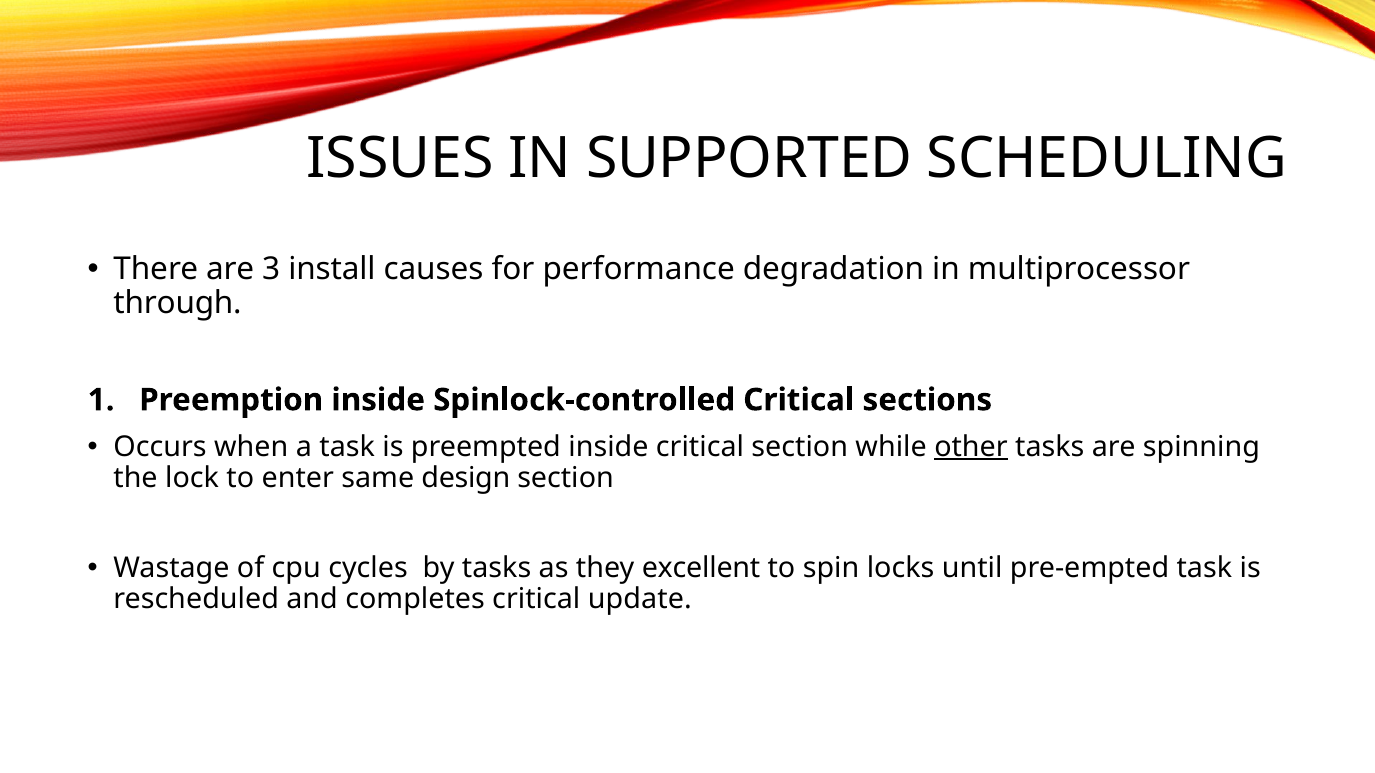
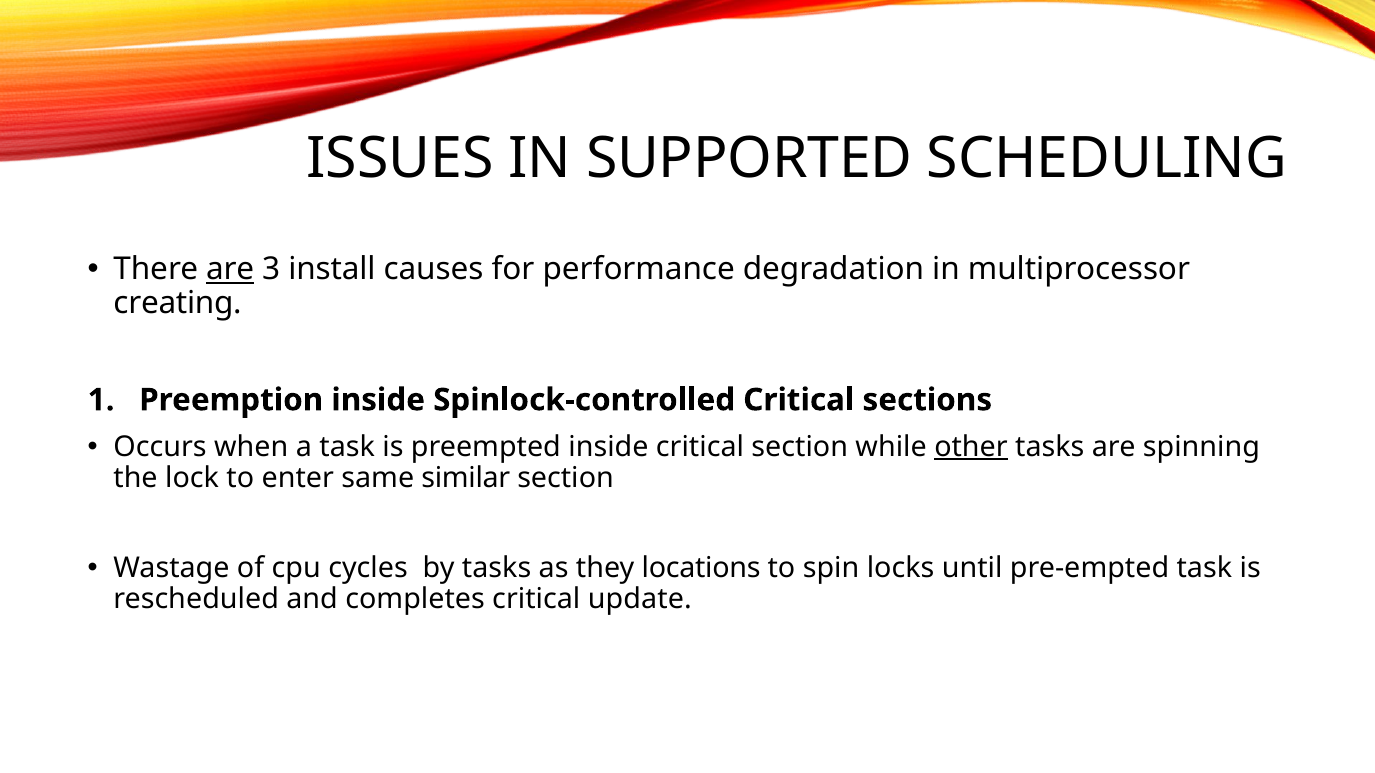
are underline: none -> present (230, 269)
through: through -> creating (178, 303)
design: design -> similar (466, 478)
excellent: excellent -> locations (701, 568)
